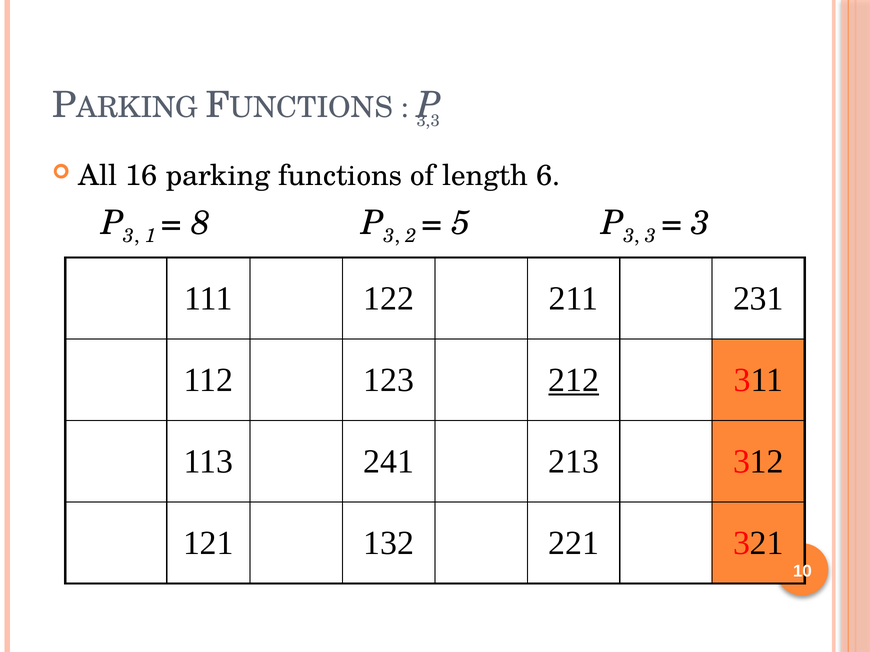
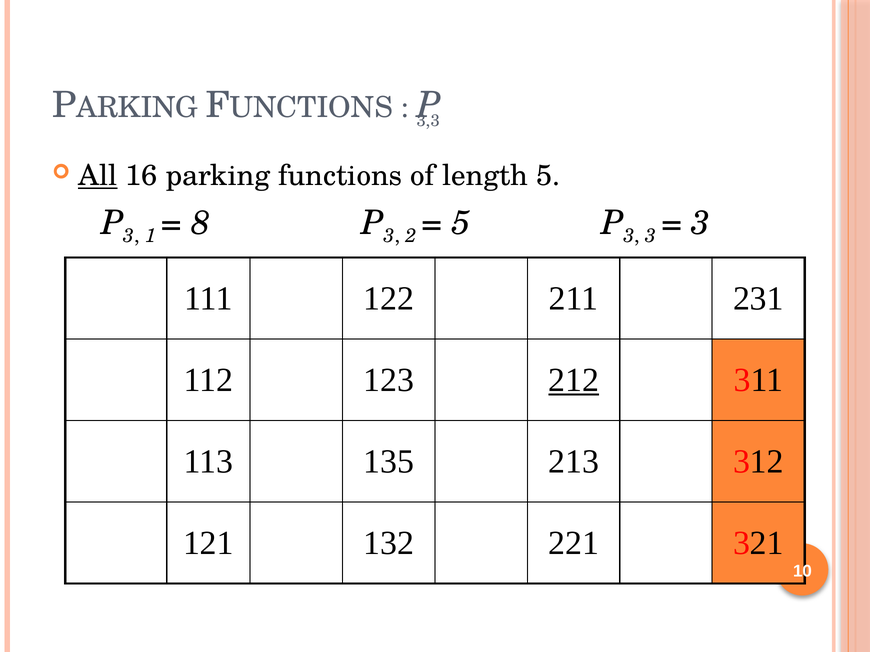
All underline: none -> present (98, 176)
length 6: 6 -> 5 (548, 176)
241: 241 -> 135 (389, 462)
